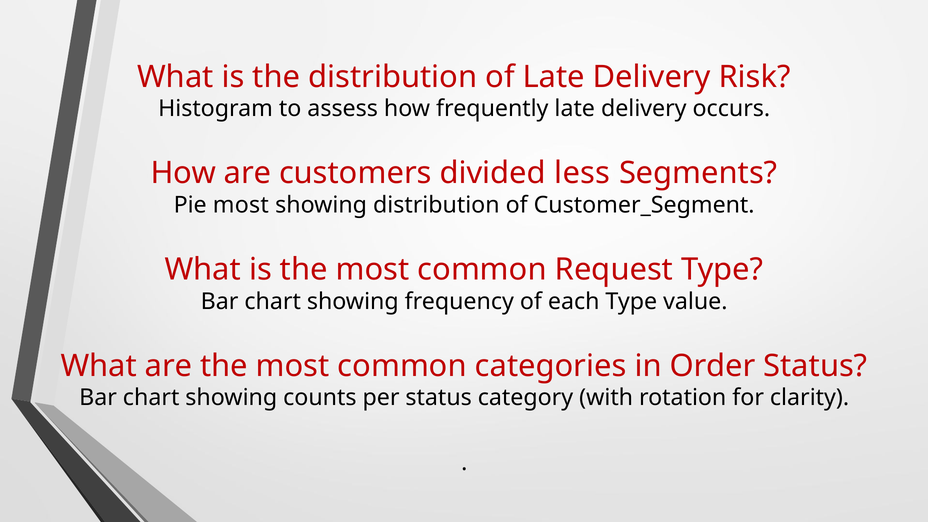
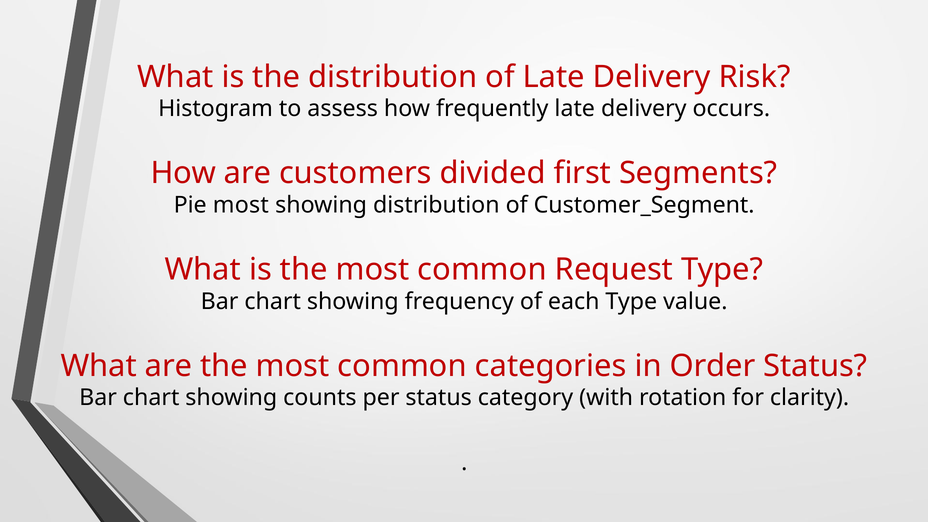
less: less -> first (582, 173)
